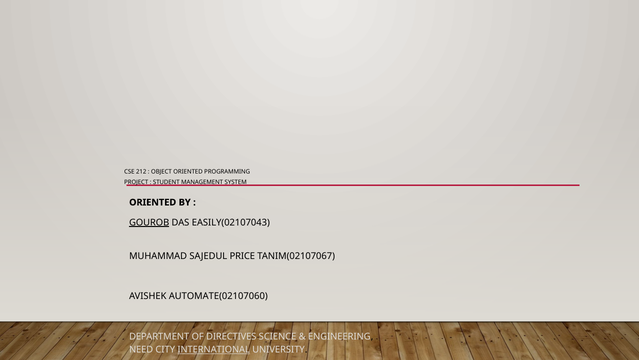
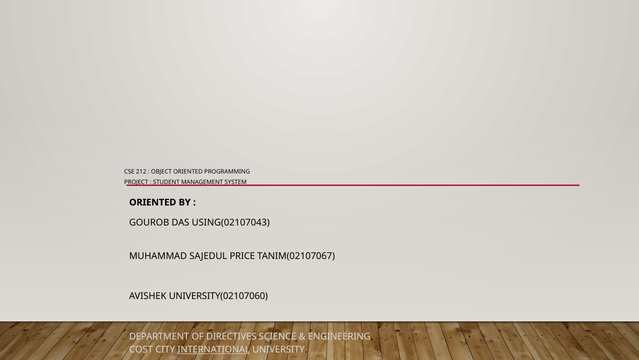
GOUROB underline: present -> none (149, 222)
EASILY(02107043: EASILY(02107043 -> USING(02107043 (231, 222)
AUTOMATE(02107060: AUTOMATE(02107060 -> UNIVERSITY(02107060 (218, 296)
NEED: NEED -> COST (141, 349)
